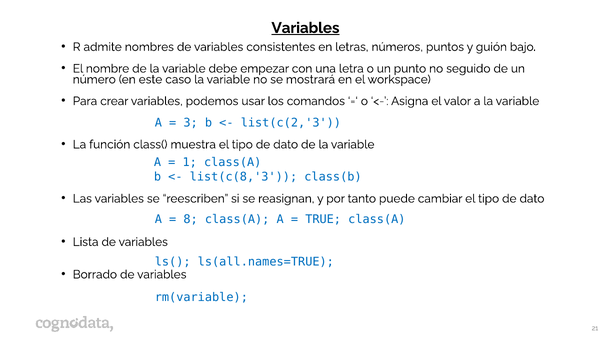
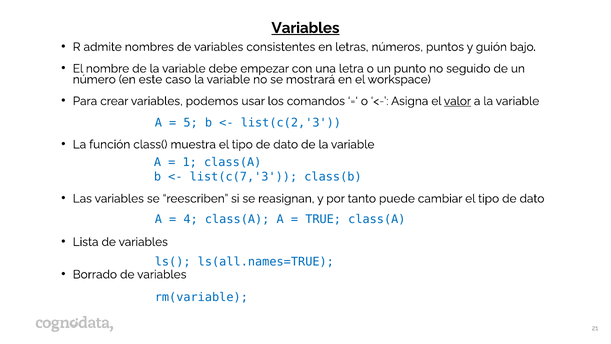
valor underline: none -> present (457, 101)
3: 3 -> 5 (191, 123)
list(c(8,'3: list(c(8,'3 -> list(c(7,'3 (243, 177)
8: 8 -> 4 (191, 219)
